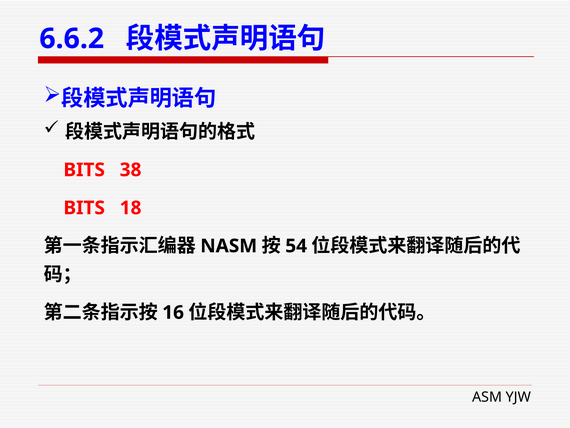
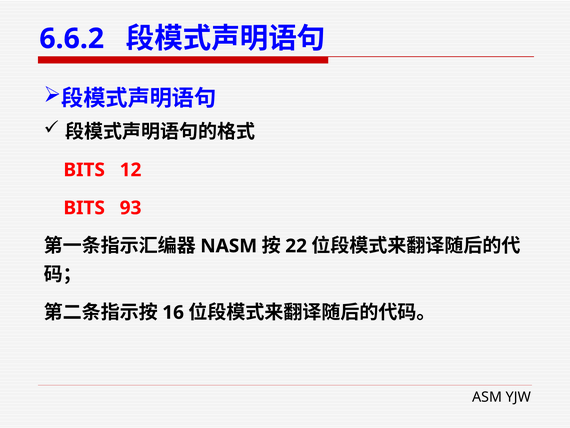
38: 38 -> 12 (131, 170)
18: 18 -> 93 (131, 208)
54: 54 -> 22 (296, 246)
